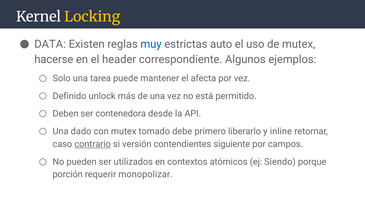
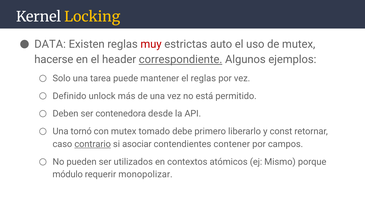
muy colour: blue -> red (151, 44)
correspondiente underline: none -> present (181, 59)
el afecta: afecta -> reglas (203, 78)
dado: dado -> tornó (81, 131)
inline: inline -> const (281, 131)
versión: versión -> asociar (137, 144)
siguiente: siguiente -> contener (232, 144)
Siendo: Siendo -> Mismo (280, 161)
porción: porción -> módulo (68, 174)
